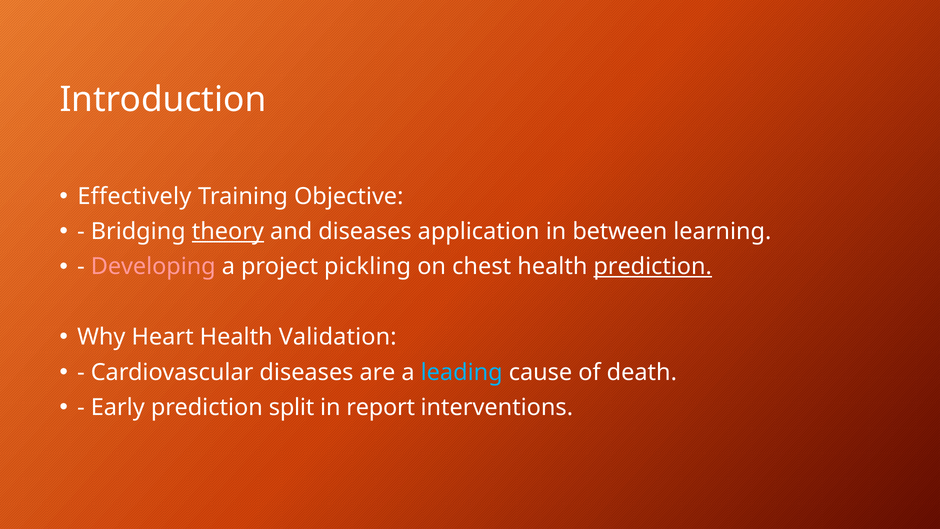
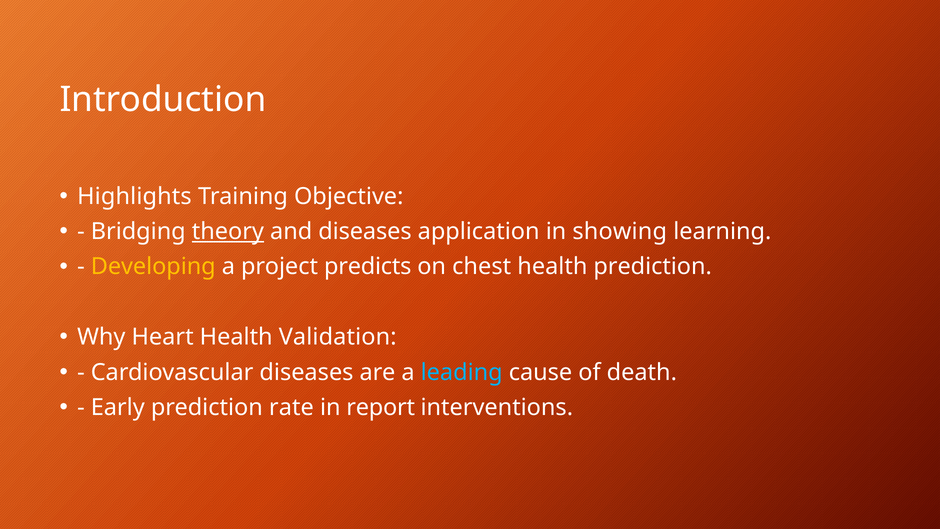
Effectively: Effectively -> Highlights (134, 196)
between: between -> showing (620, 231)
Developing colour: pink -> yellow (153, 267)
pickling: pickling -> predicts (368, 267)
prediction underline: present -> none (653, 267)
split: split -> rate (291, 407)
